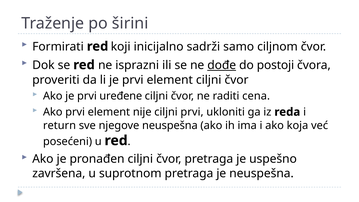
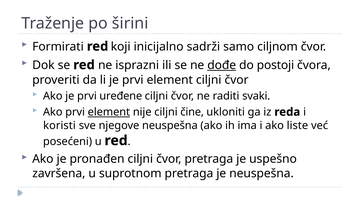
cena: cena -> svaki (256, 96)
element underline: none -> present (109, 112)
ciljni prvi: prvi -> čine (192, 112)
return: return -> koristi (59, 125)
koja: koja -> liste (297, 125)
